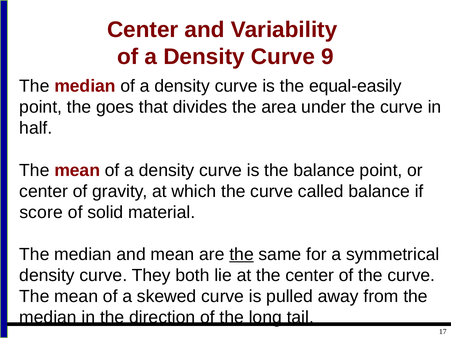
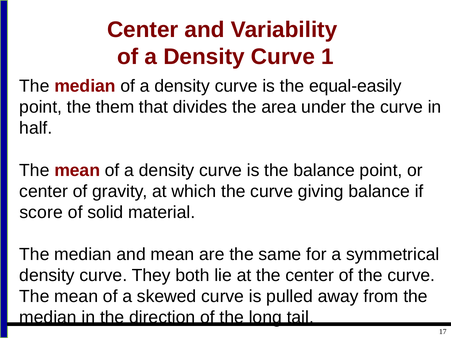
9: 9 -> 1 (327, 57)
goes: goes -> them (115, 107)
called: called -> giving (321, 191)
the underline: present -> none (242, 255)
